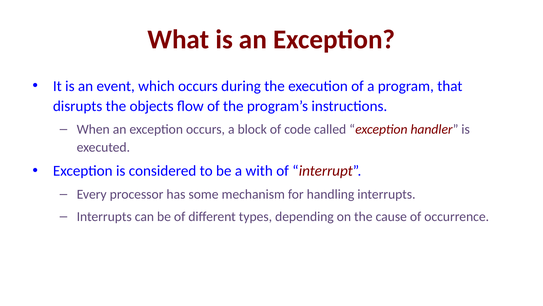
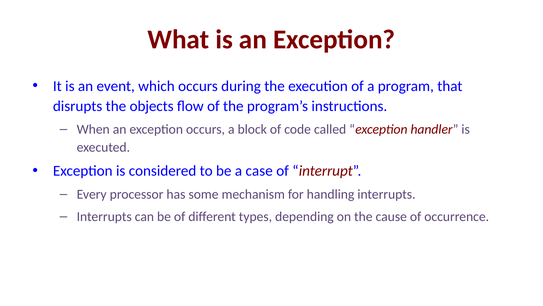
with: with -> case (259, 171)
